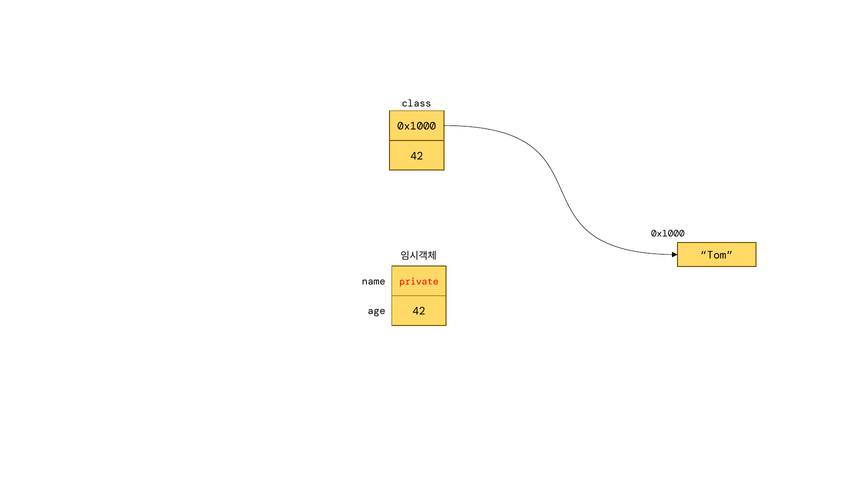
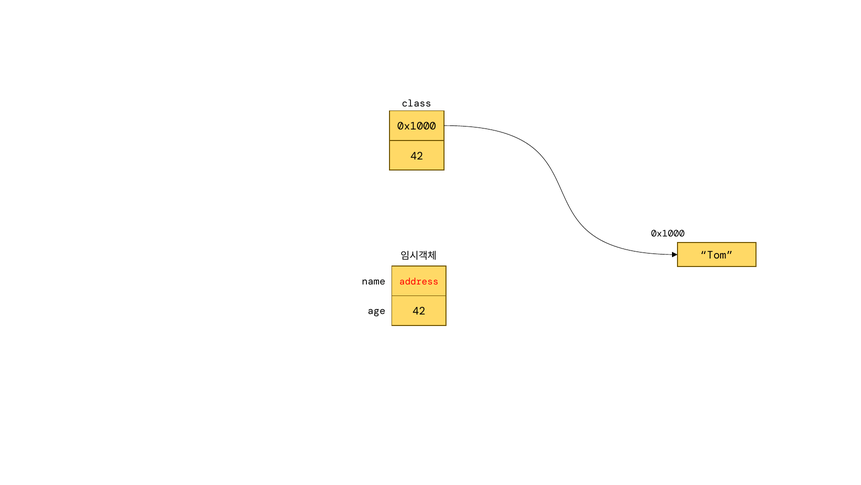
private: private -> address (419, 281)
